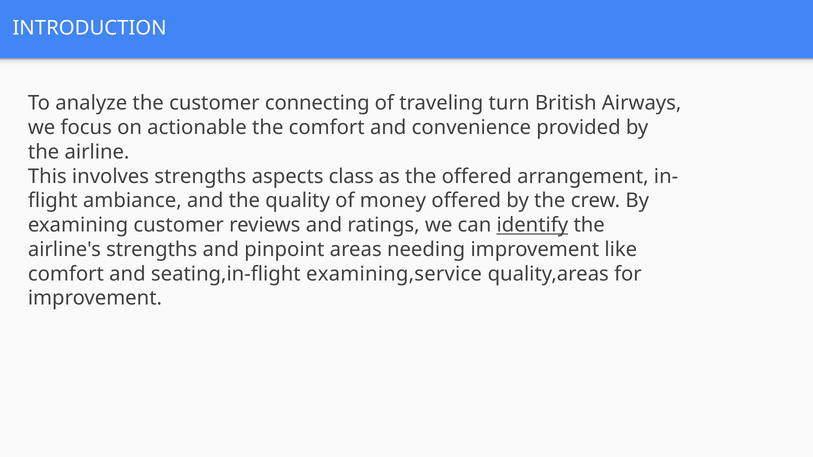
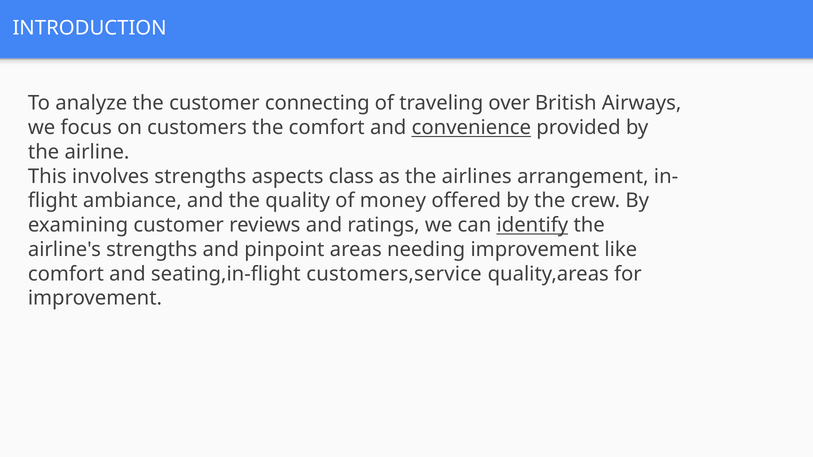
turn: turn -> over (509, 103)
actionable: actionable -> customers (197, 128)
convenience underline: none -> present (471, 128)
the offered: offered -> airlines (477, 177)
examining,service: examining,service -> customers,service (394, 274)
